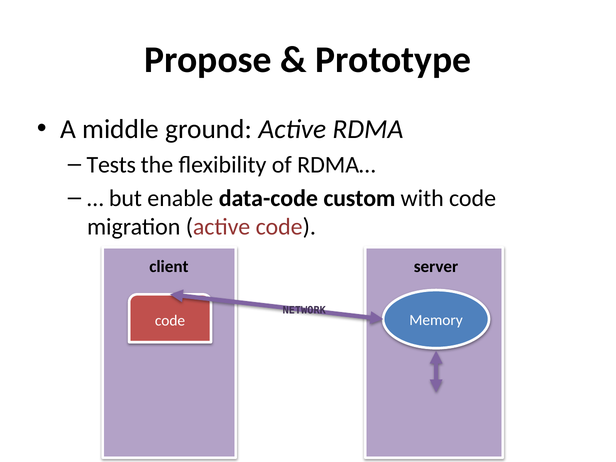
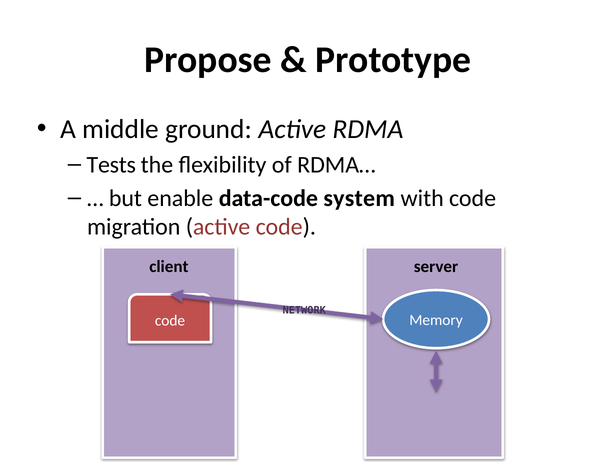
custom: custom -> system (359, 198)
